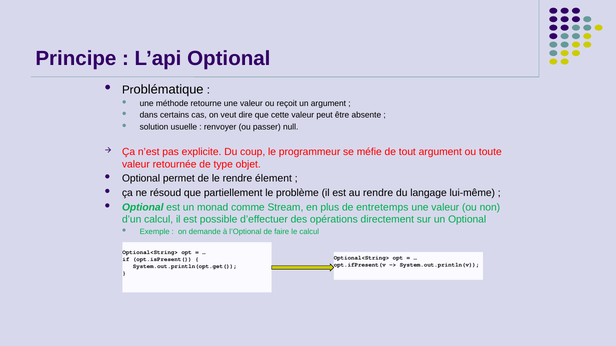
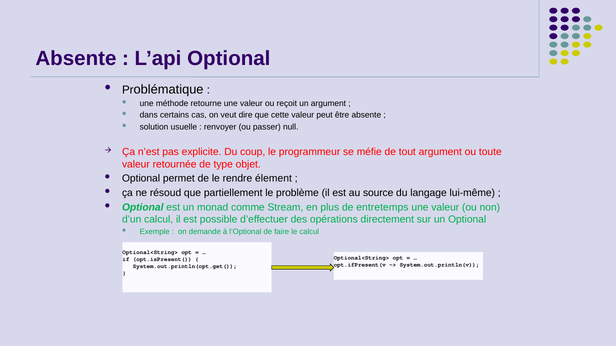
Principe: Principe -> Absente (76, 58)
au rendre: rendre -> source (378, 193)
